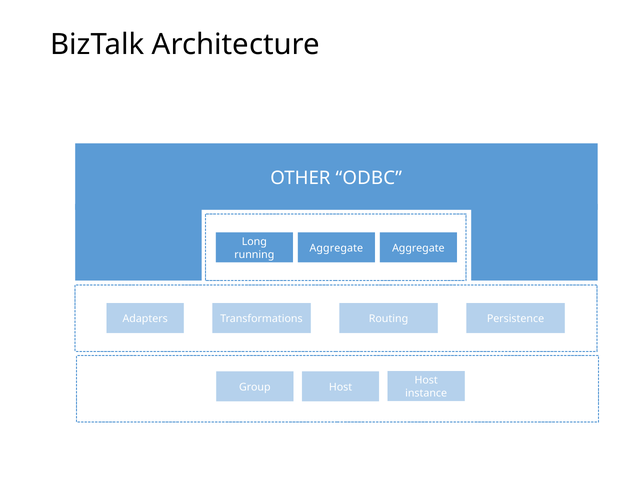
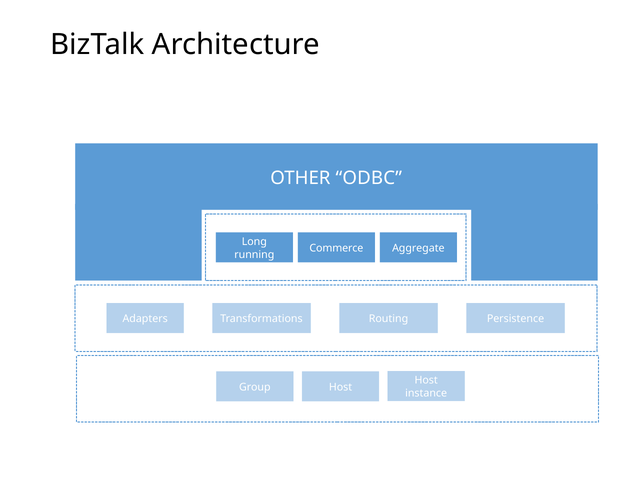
Aggregate: Aggregate -> Commerce (336, 248)
